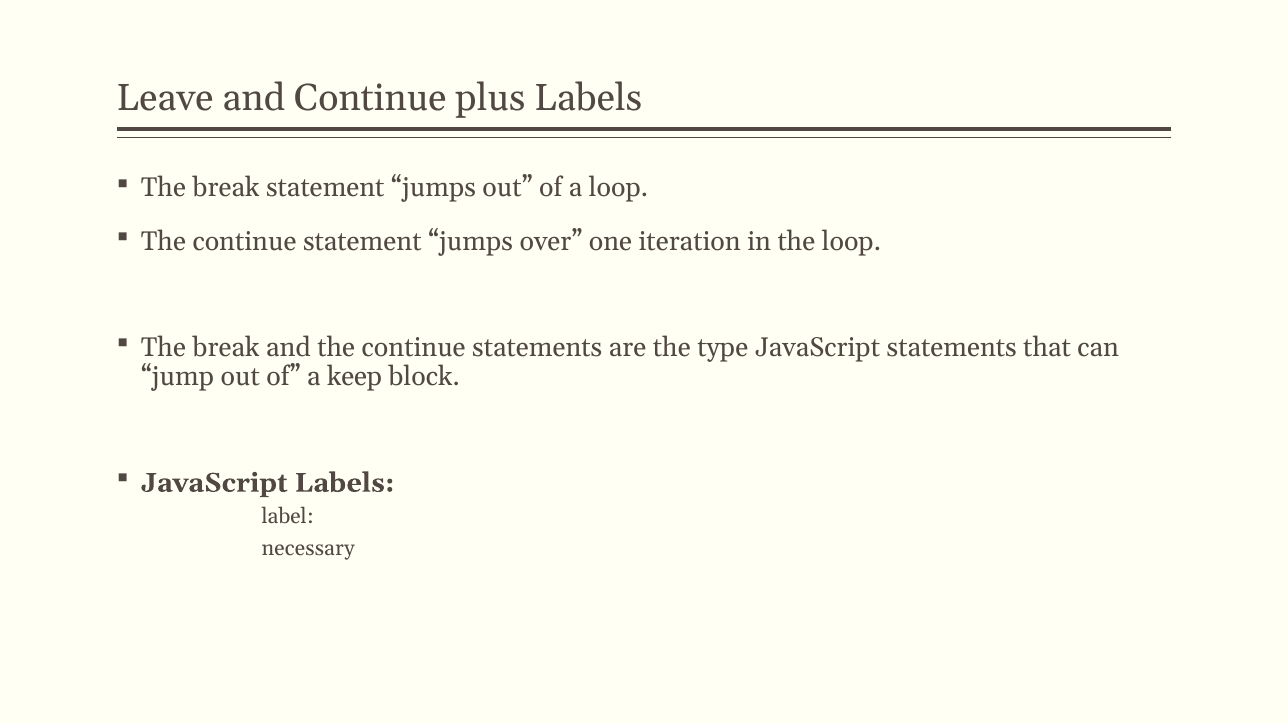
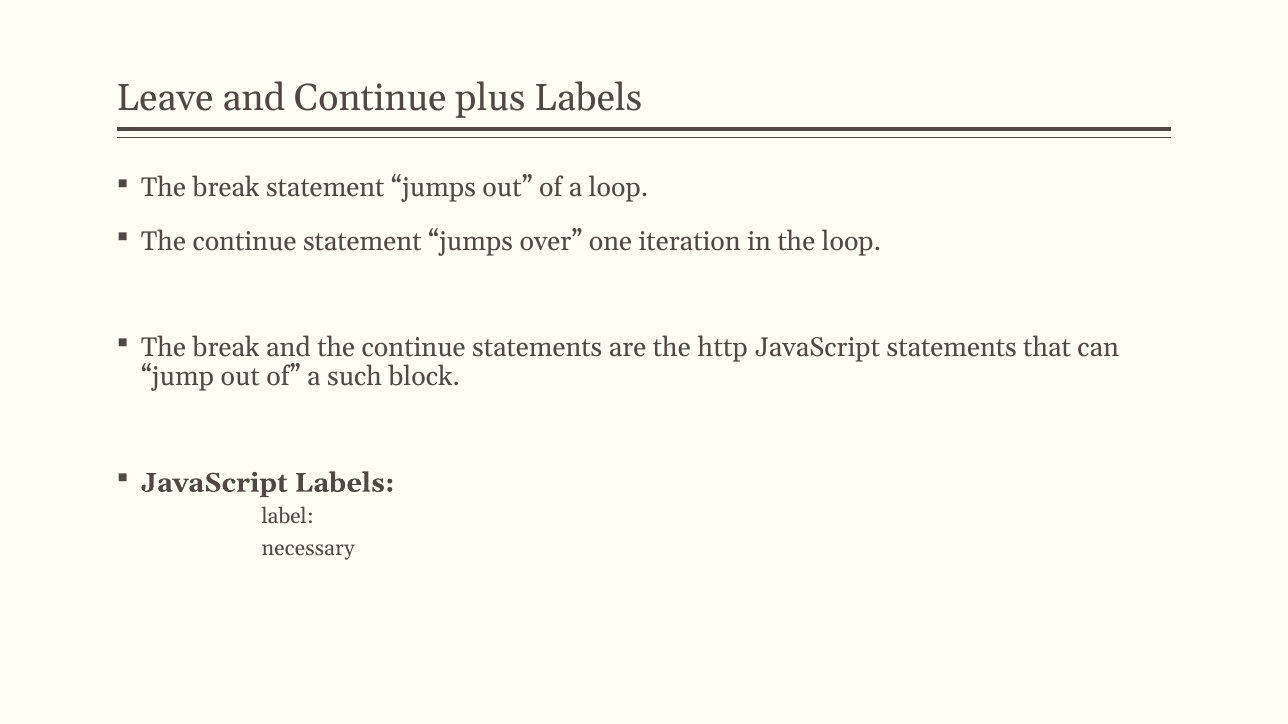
type: type -> http (723, 348)
keep: keep -> such (355, 377)
